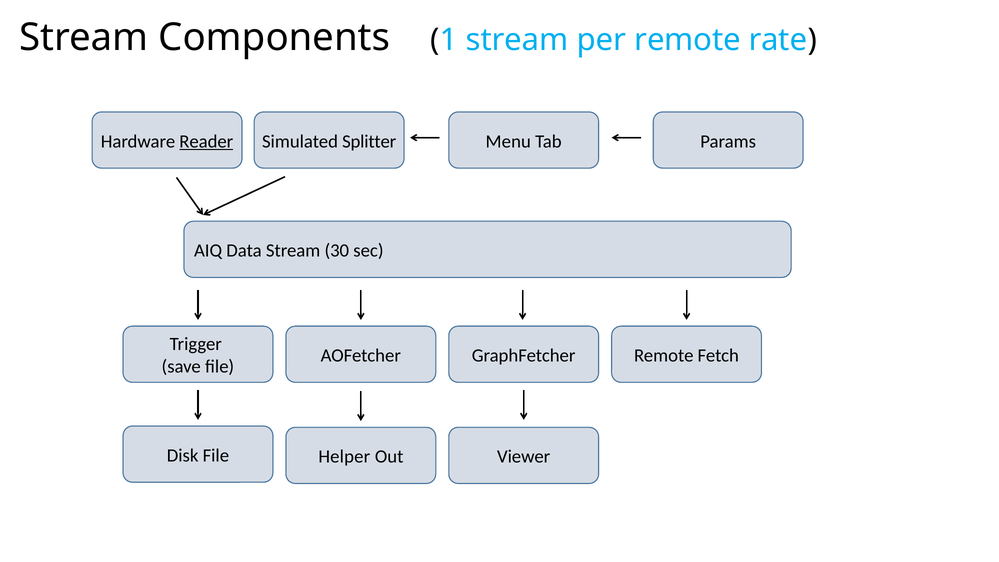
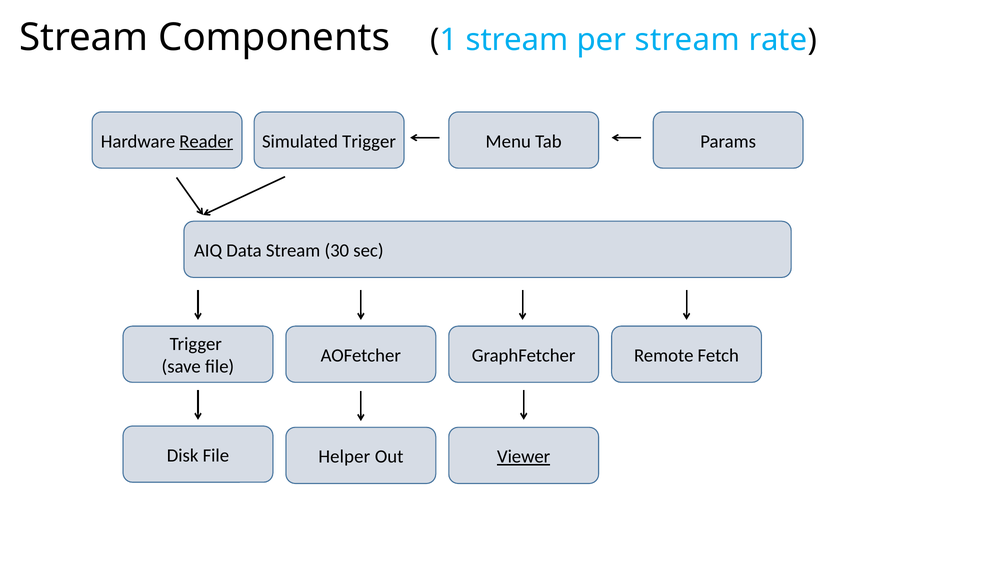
per remote: remote -> stream (687, 40)
Simulated Splitter: Splitter -> Trigger (369, 141)
Viewer underline: none -> present (524, 457)
